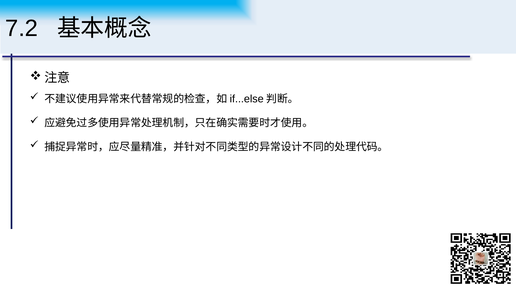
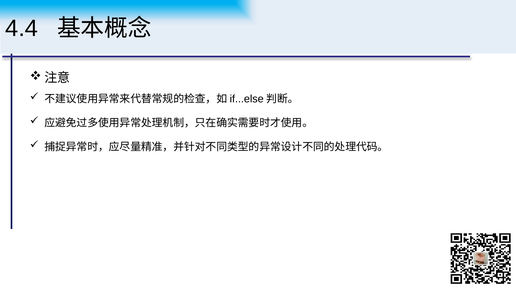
7.2: 7.2 -> 4.4 (22, 28)
